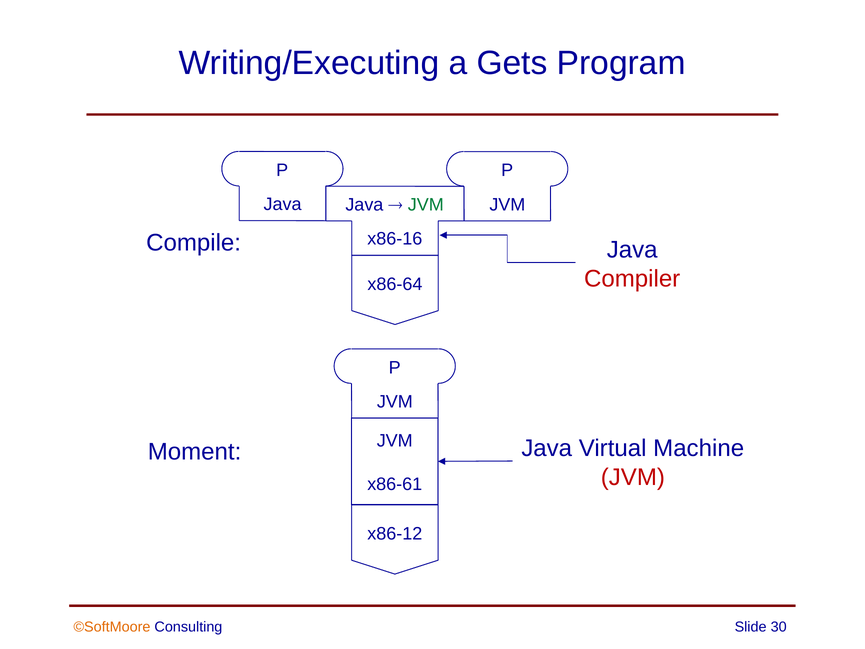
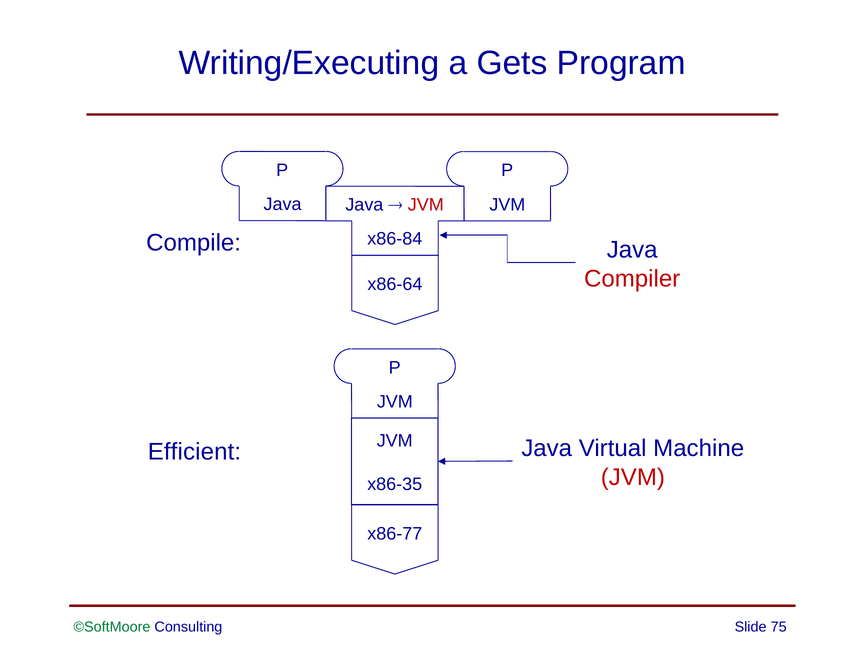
JVM colour: green -> red (426, 205)
x86-16: x86-16 -> x86-84 (395, 239)
Moment: Moment -> Efficient (194, 452)
x86-61: x86-61 -> x86-35 (395, 484)
x86-12: x86-12 -> x86-77 (395, 534)
©SoftMoore colour: orange -> green (112, 627)
30: 30 -> 75 (779, 627)
